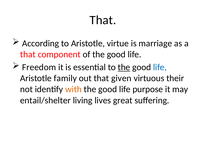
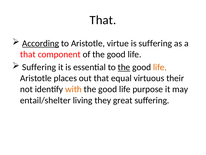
According underline: none -> present (41, 43)
is marriage: marriage -> suffering (155, 43)
Freedom: Freedom -> Suffering (39, 67)
life colour: blue -> orange (160, 67)
family: family -> places (65, 78)
given: given -> equal (121, 78)
lives: lives -> they (103, 100)
